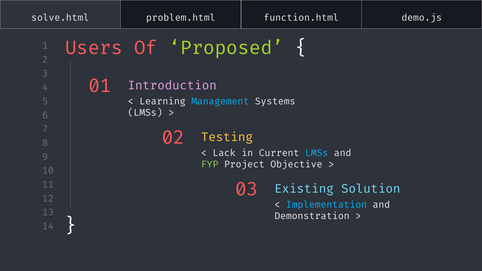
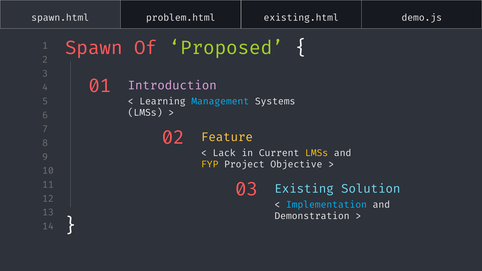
solve.html: solve.html -> spawn.html (60, 18)
function.html: function.html -> existing.html (301, 18)
Users: Users -> Spawn (94, 48)
Testing: Testing -> Feature (227, 137)
LMSs colour: light blue -> yellow (317, 153)
FYP colour: light green -> yellow (210, 164)
